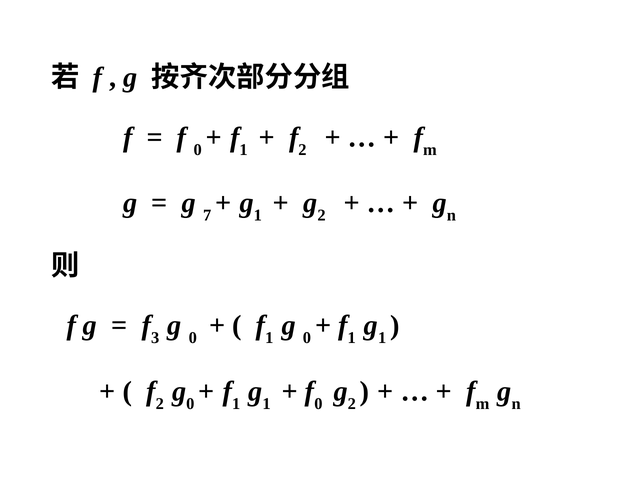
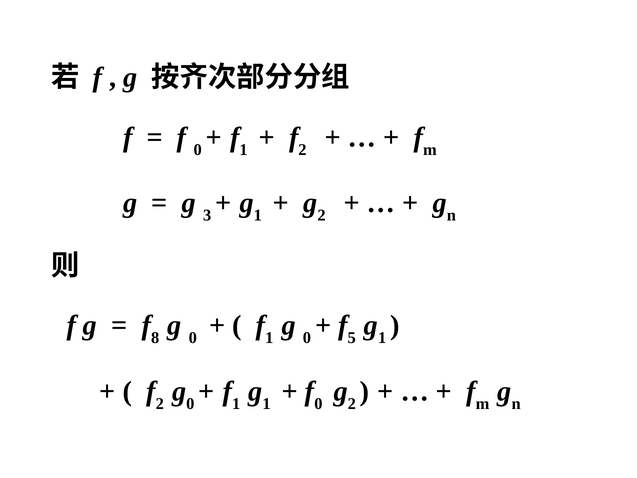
7: 7 -> 3 (207, 215)
3: 3 -> 8 (155, 338)
1: 1 -> 5 (352, 338)
